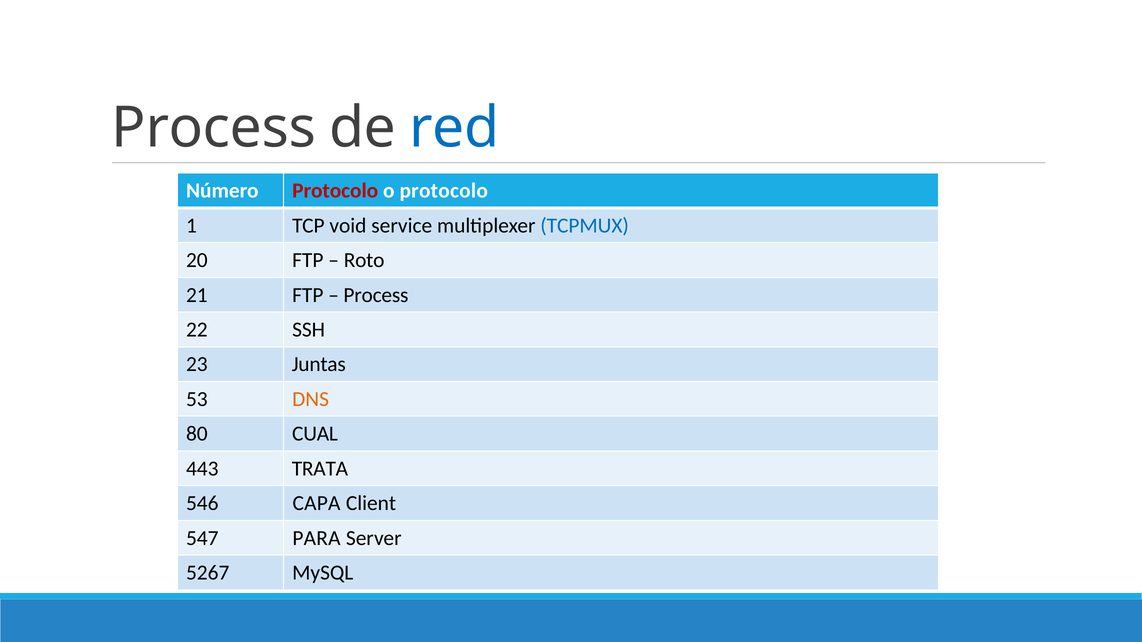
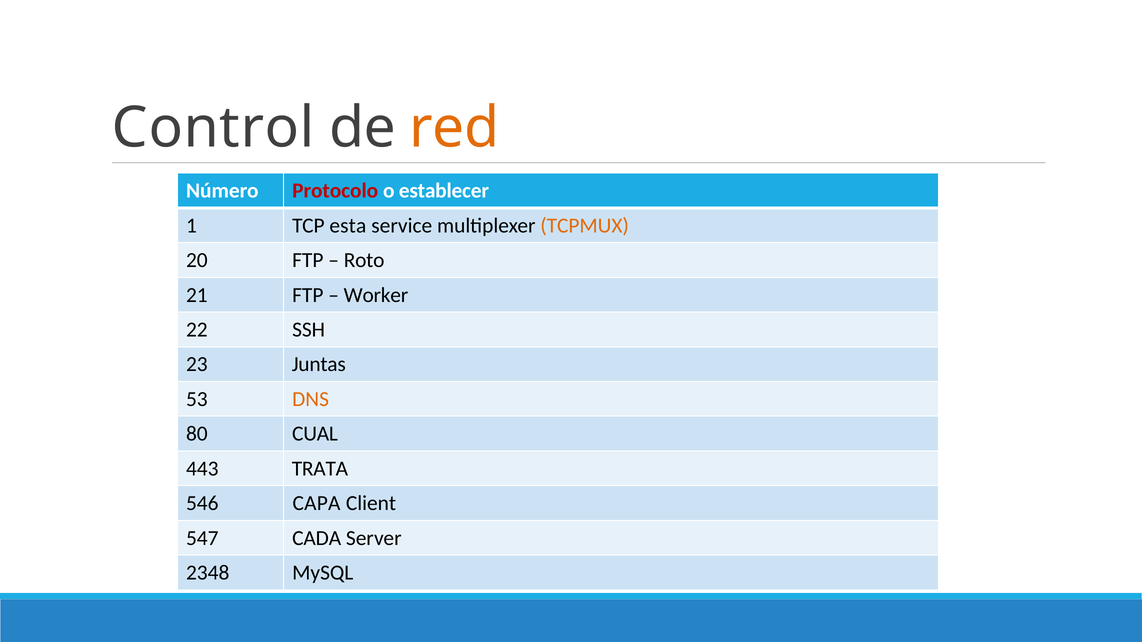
Process: Process -> Control (213, 128)
red colour: blue -> orange (454, 128)
o protocolo: protocolo -> establecer (444, 191)
void: void -> esta (348, 226)
TCPMUX colour: blue -> orange (585, 226)
Process: Process -> Worker (376, 295)
PARA: PARA -> CADA (317, 538)
5267: 5267 -> 2348 (208, 573)
